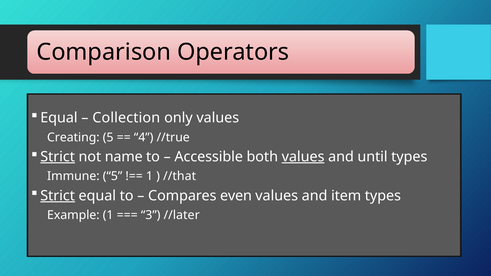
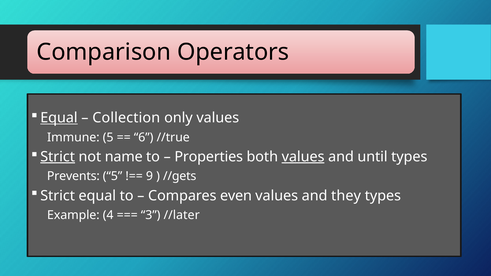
Equal underline: none -> present (59, 118)
Creating: Creating -> Immune (73, 137)
4: 4 -> 6 (144, 137)
Accessible: Accessible -> Properties (209, 157)
Immune: Immune -> Prevents (73, 176)
1: 1 -> 9 (149, 176)
//that: //that -> //gets (180, 176)
Strict underline: present -> none (58, 196)
item: item -> they (346, 196)
Example 1: 1 -> 4 (108, 215)
